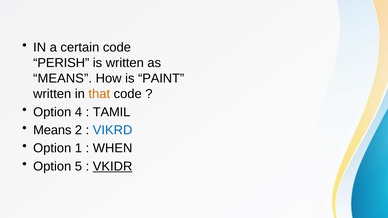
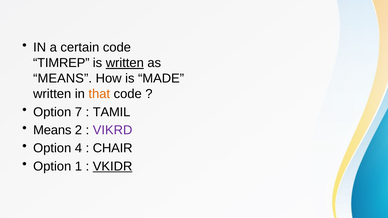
PERISH: PERISH -> TIMREP (61, 63)
written underline: none -> present (125, 63)
PAINT: PAINT -> MADE (161, 79)
4: 4 -> 7 (78, 112)
VIKRD colour: blue -> purple (113, 130)
1: 1 -> 4 (78, 148)
WHEN: WHEN -> CHAIR (113, 148)
5: 5 -> 1 (78, 167)
